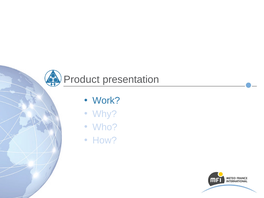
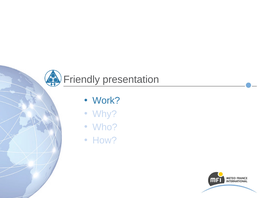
Product: Product -> Friendly (82, 80)
